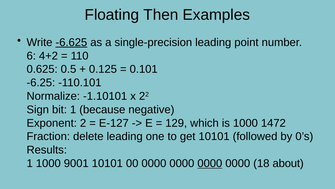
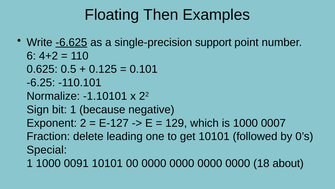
single-precision leading: leading -> support (213, 42)
1472: 1472 -> 0007 (273, 123)
Results: Results -> Special (47, 150)
9001: 9001 -> 0091 (76, 163)
0000 underline: present -> none (210, 163)
